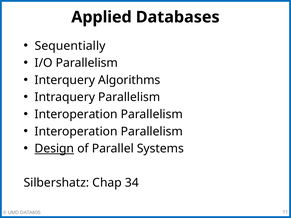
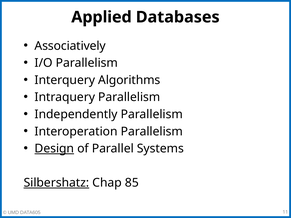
Sequentially: Sequentially -> Associatively (70, 46)
Interoperation: Interoperation -> Independently (76, 114)
Silbershatz underline: none -> present (56, 183)
34: 34 -> 85 (132, 183)
